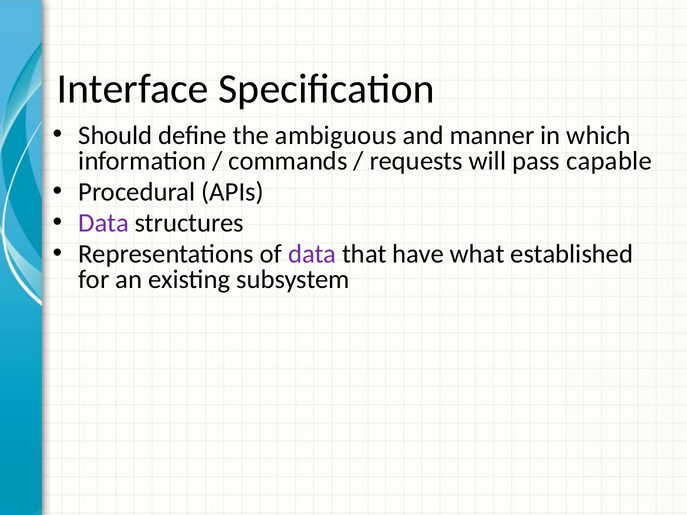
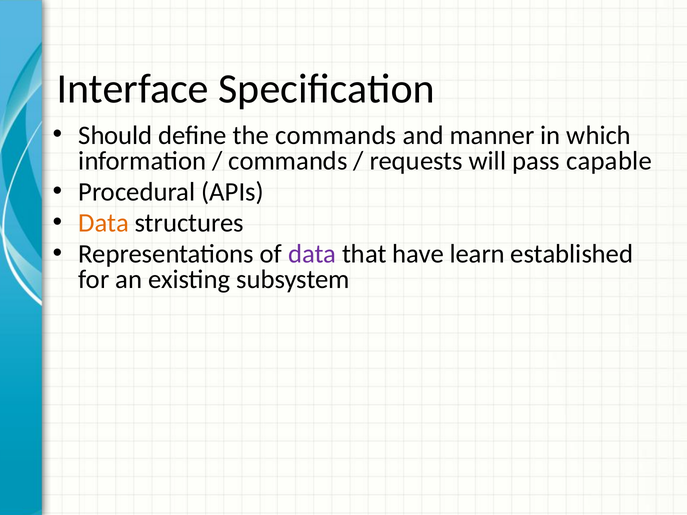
the ambiguous: ambiguous -> commands (336, 135)
Data colour: purple -> orange (104, 223)
what: what -> learn (477, 254)
